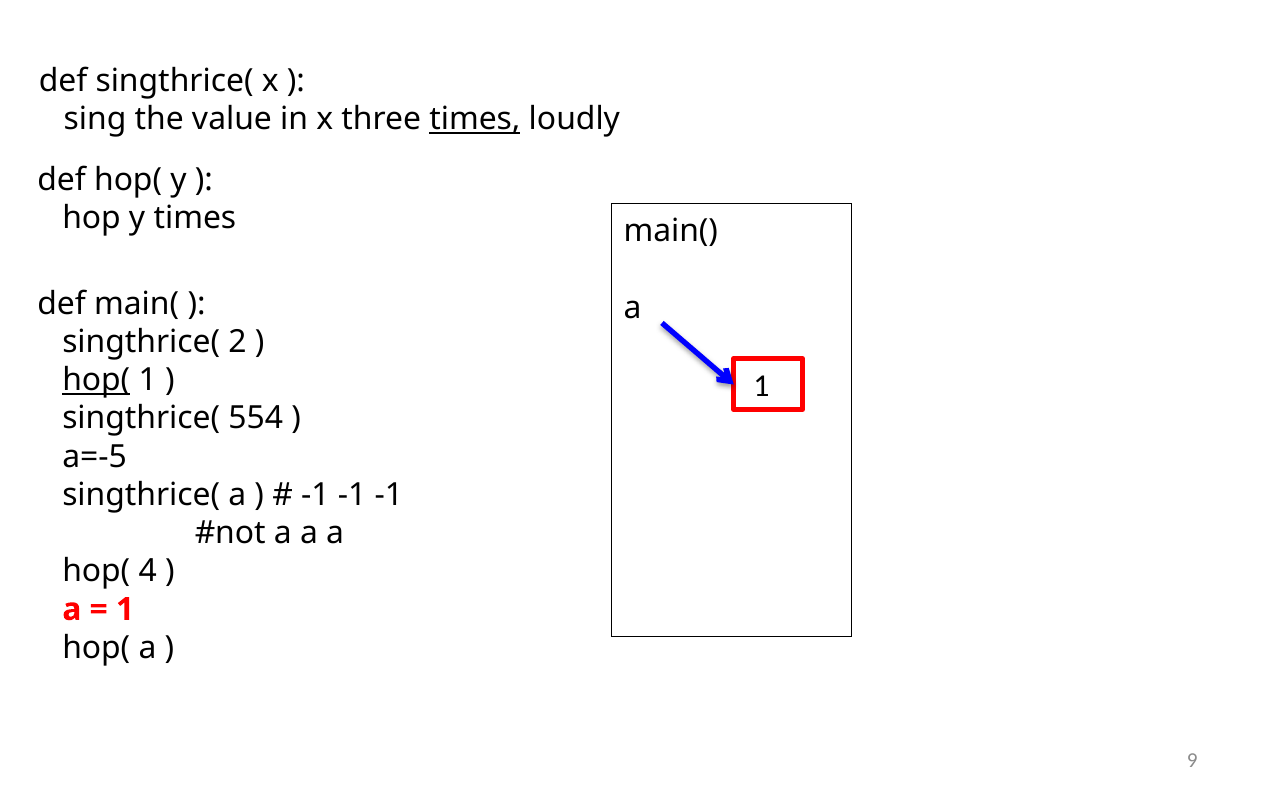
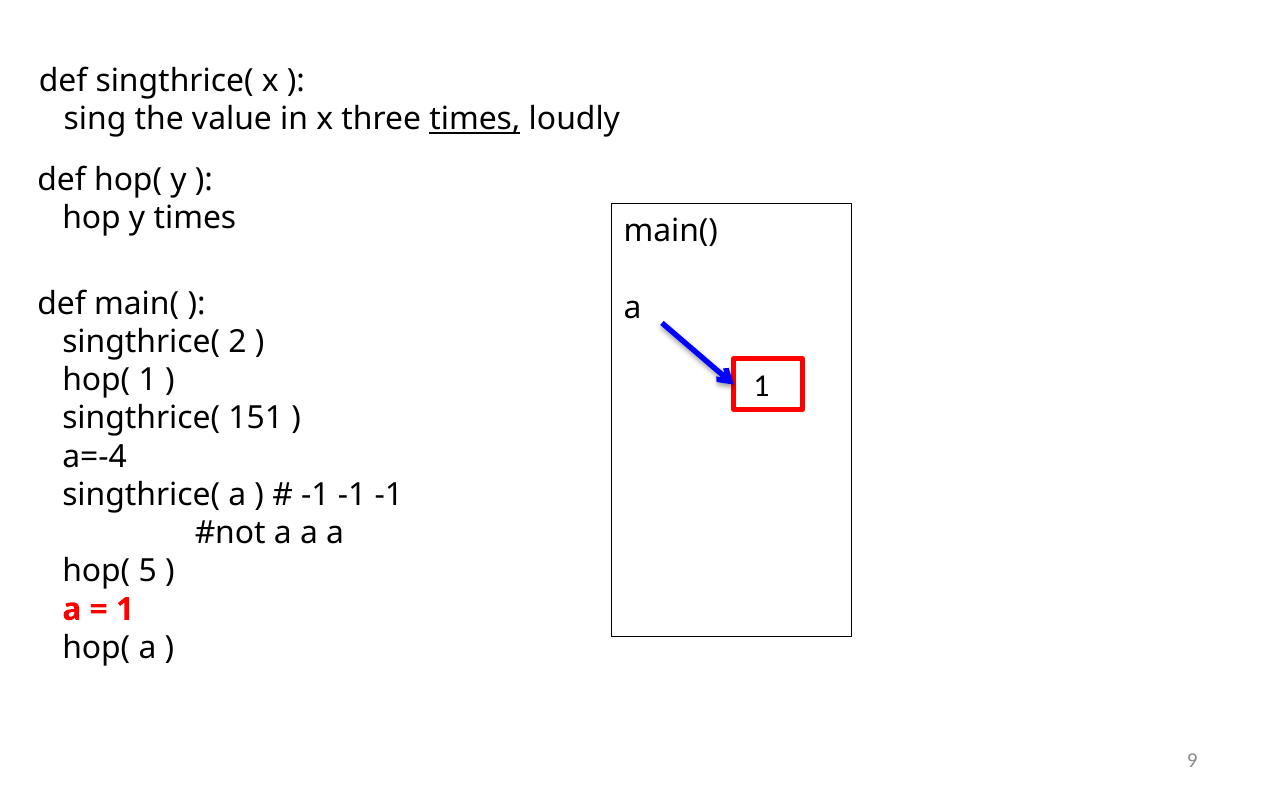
hop( underline: present -> none (96, 380)
554: 554 -> 151 (256, 419)
a=-5: a=-5 -> a=-4 (95, 457)
4: 4 -> 5 (148, 571)
